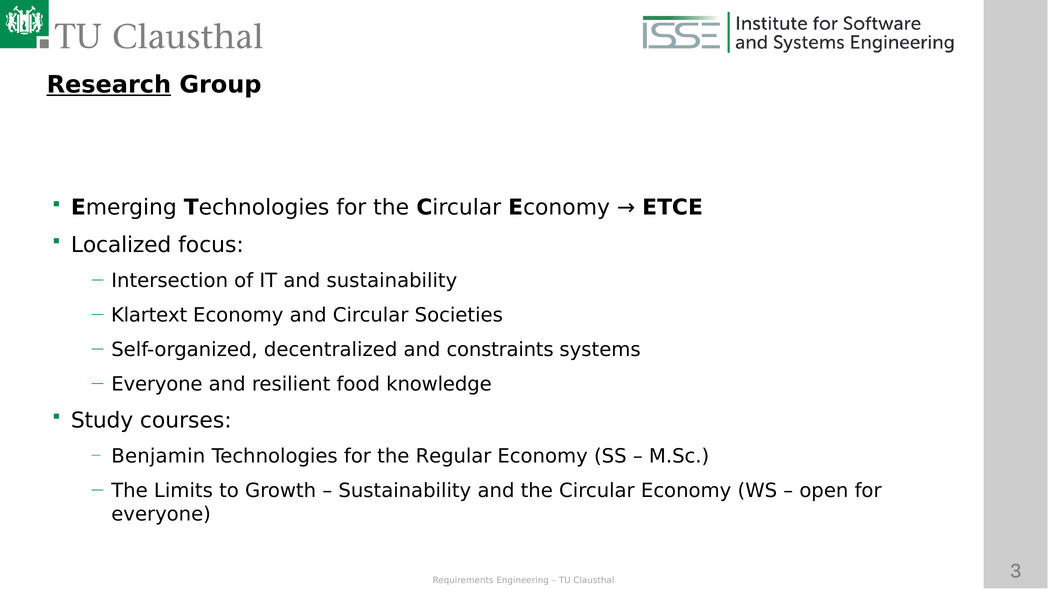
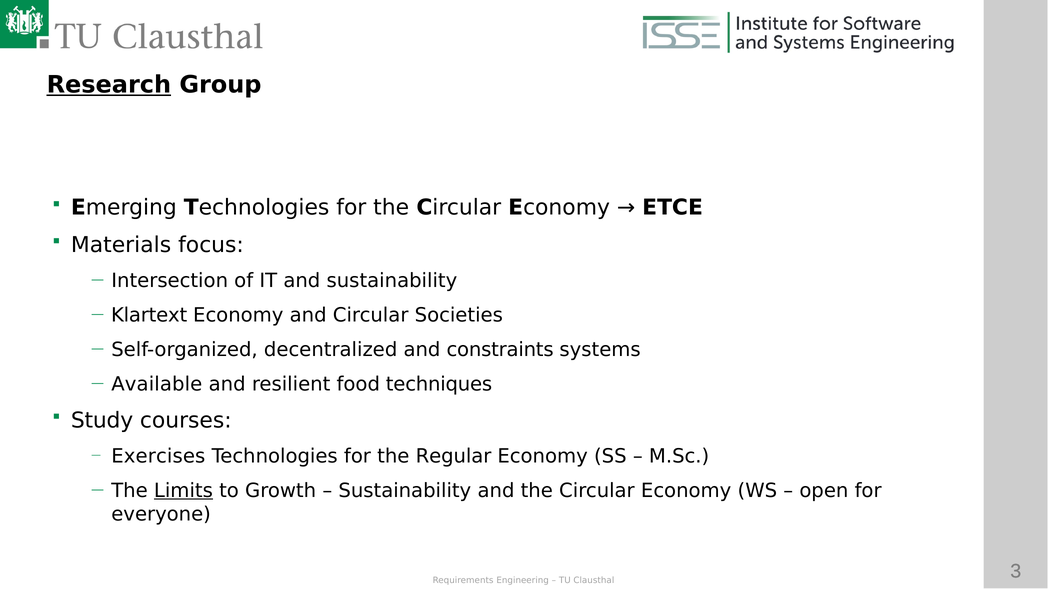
Localized: Localized -> Materials (121, 245)
Everyone: Everyone -> Available (157, 385)
knowledge: knowledge -> techniques (439, 385)
Benjamin: Benjamin -> Exercises (158, 457)
Limits underline: none -> present (183, 491)
